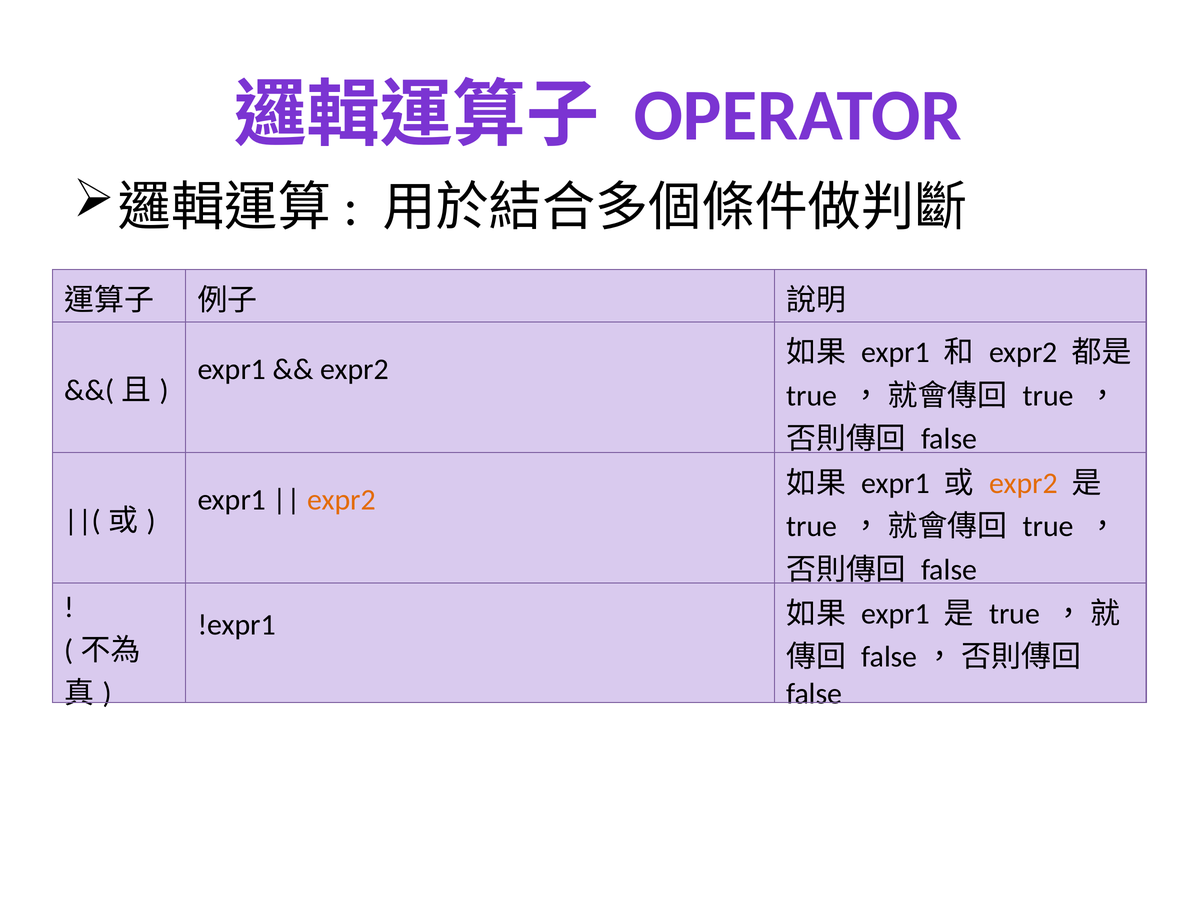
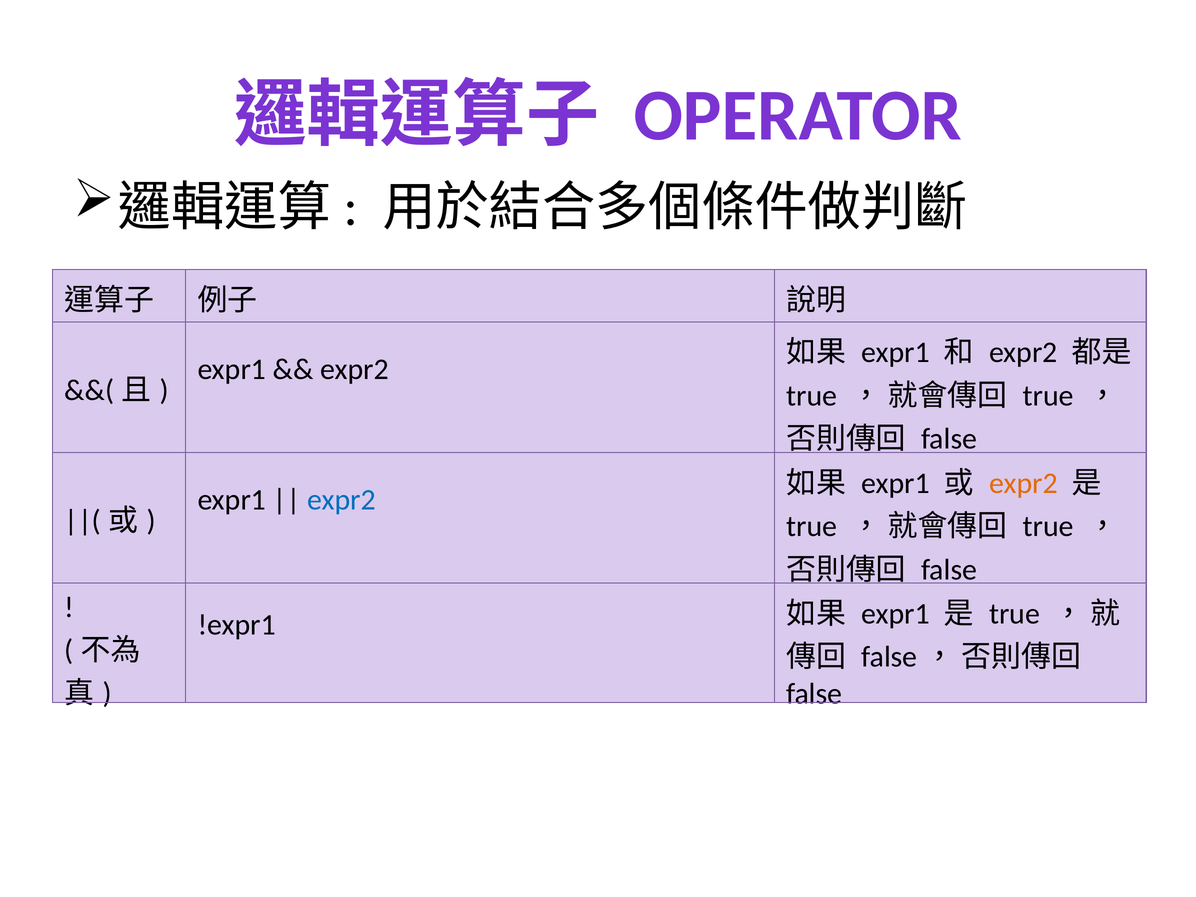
expr2 colour: orange -> blue (341, 500)
